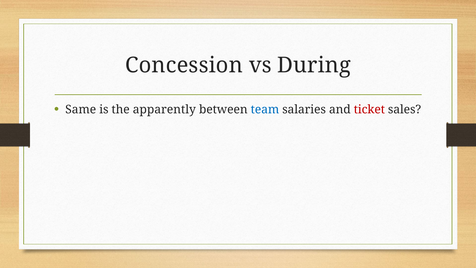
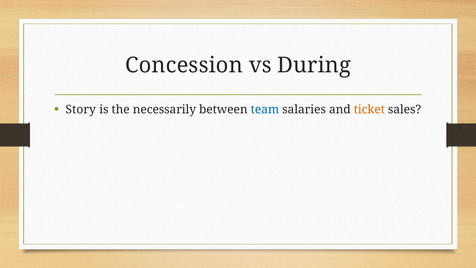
Same: Same -> Story (81, 110)
apparently: apparently -> necessarily (164, 110)
ticket colour: red -> orange (369, 110)
